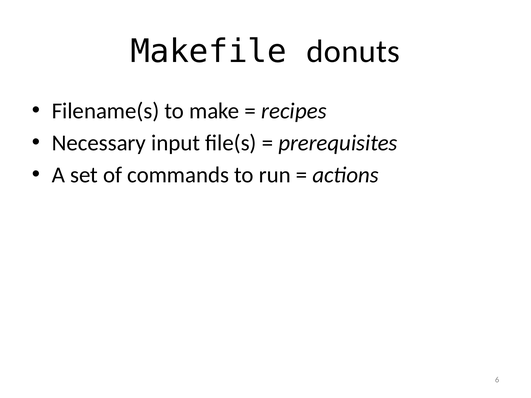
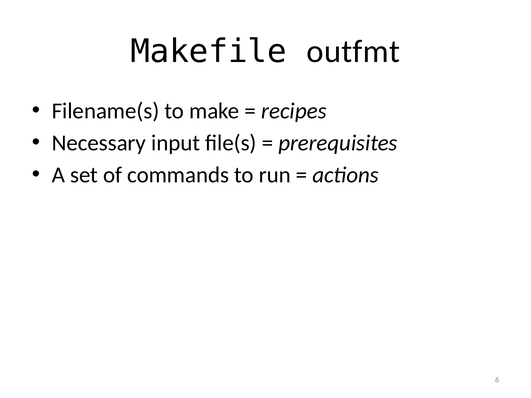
donuts: donuts -> outfmt (353, 51)
